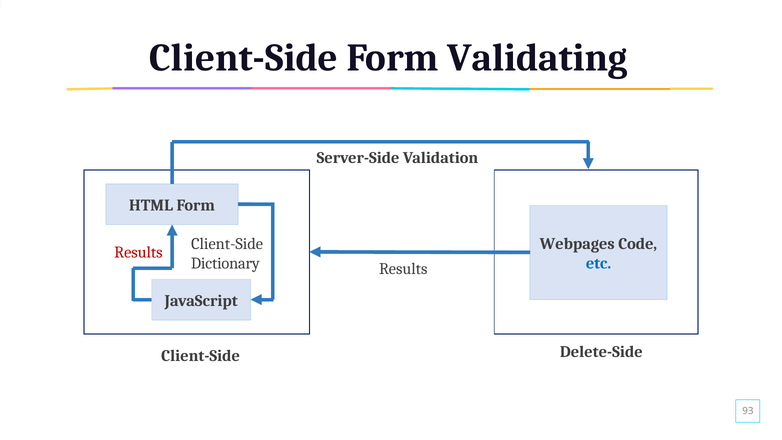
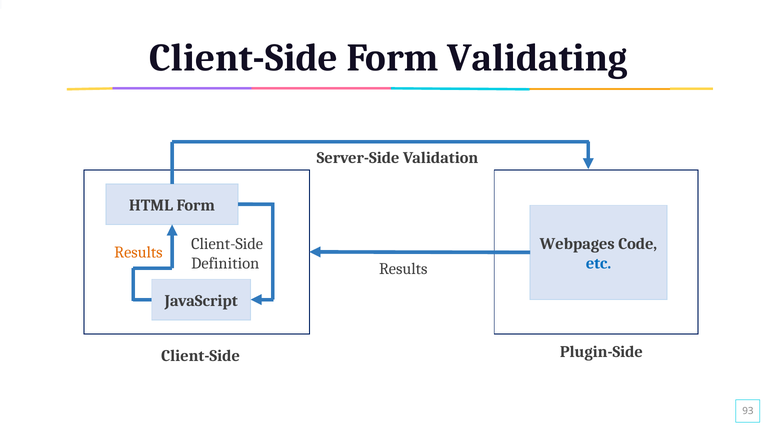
Results colour: red -> orange (138, 252)
Dictionary: Dictionary -> Definition (225, 263)
Delete-Side: Delete-Side -> Plugin-Side (601, 352)
